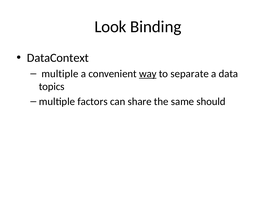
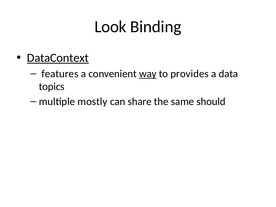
DataContext underline: none -> present (58, 58)
multiple: multiple -> features (60, 74)
separate: separate -> provides (190, 74)
factors: factors -> mostly (92, 102)
